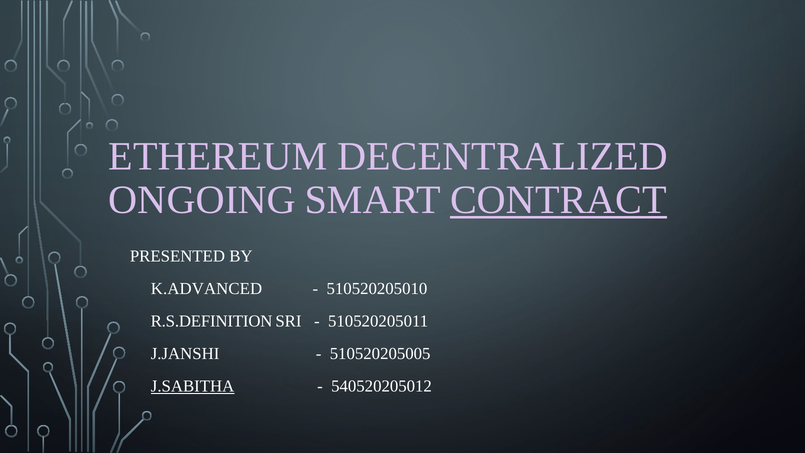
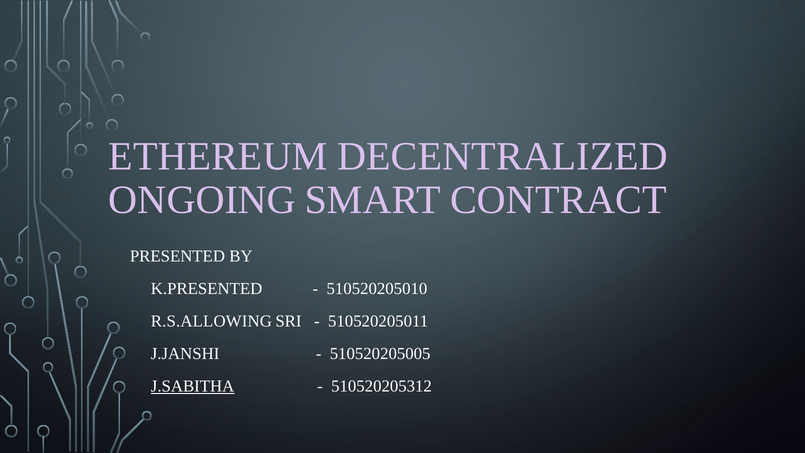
CONTRACT underline: present -> none (558, 200)
K.ADVANCED: K.ADVANCED -> K.PRESENTED (207, 289)
R.S.DEFINITION: R.S.DEFINITION -> R.S.ALLOWING (211, 321)
540520205012: 540520205012 -> 510520205312 (382, 386)
